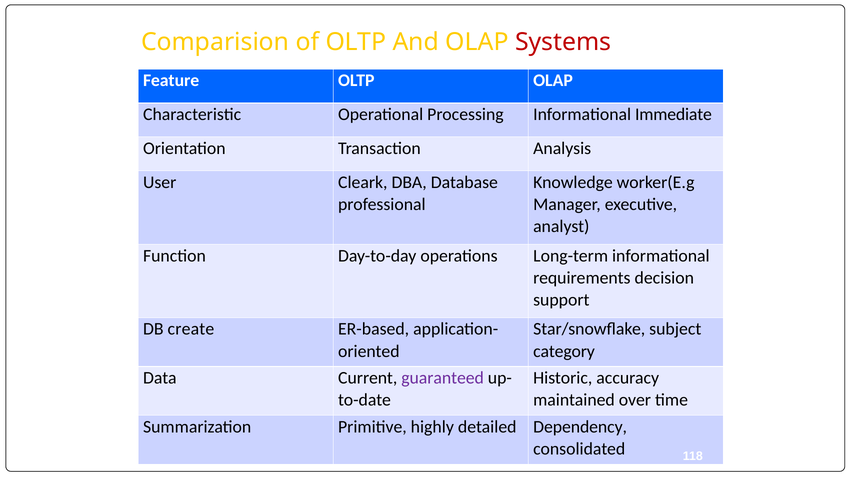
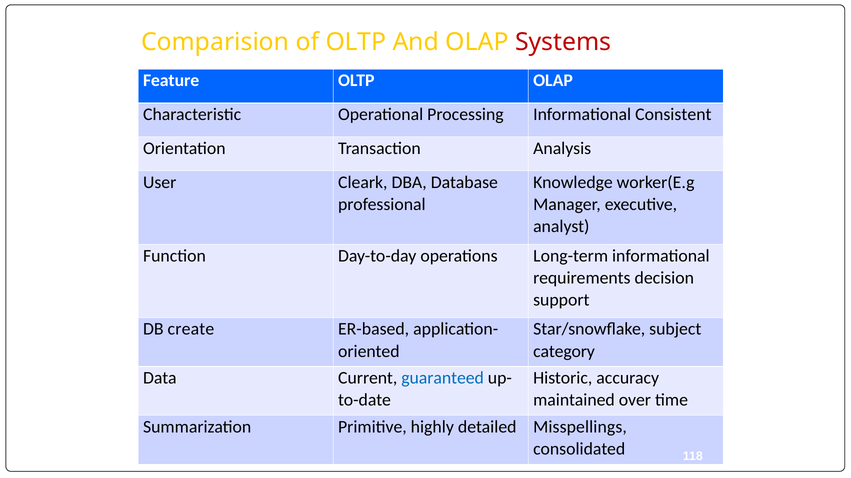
Immediate: Immediate -> Consistent (673, 115)
guaranteed colour: purple -> blue (443, 378)
Dependency: Dependency -> Misspellings (580, 427)
